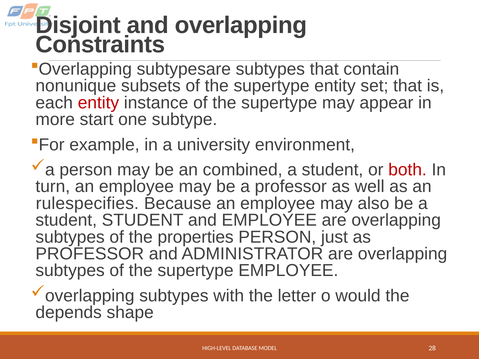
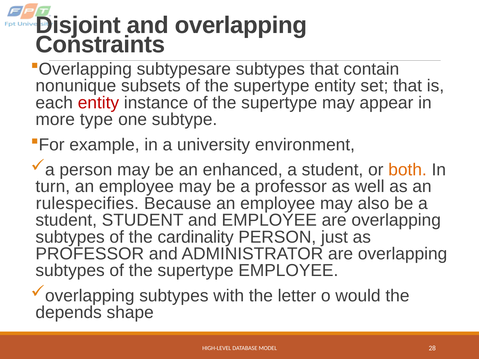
start: start -> type (96, 120)
combined: combined -> enhanced (243, 170)
both colour: red -> orange (408, 170)
properties: properties -> cardinality (196, 237)
